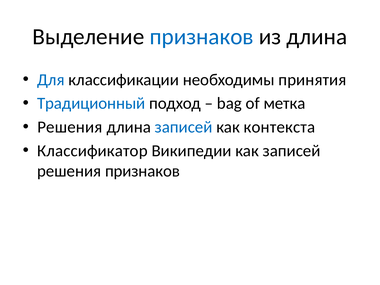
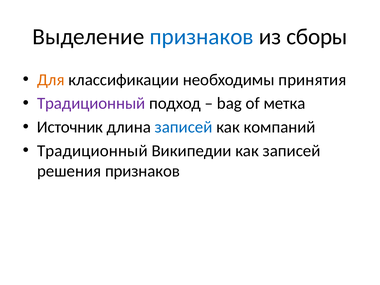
из длина: длина -> сборы (317, 37)
Для colour: blue -> orange (51, 80)
Традиционный colour: blue -> purple (91, 103)
Решения: Решения -> Источник (70, 127)
контекста: контекста -> компаний (280, 127)
Классификатор: Классификатор -> Традиционный (92, 151)
